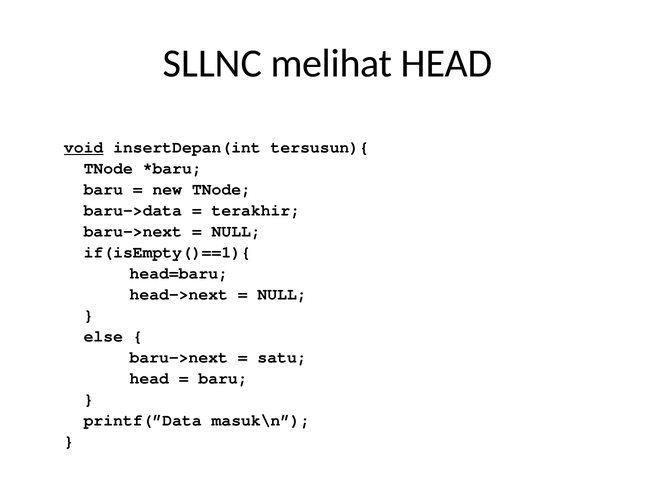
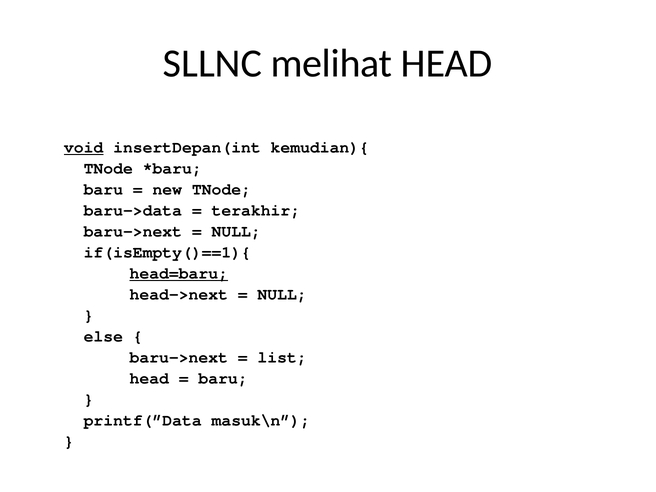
tersusun){: tersusun){ -> kemudian){ (320, 147)
head=baru underline: none -> present (179, 273)
satu: satu -> list (282, 357)
